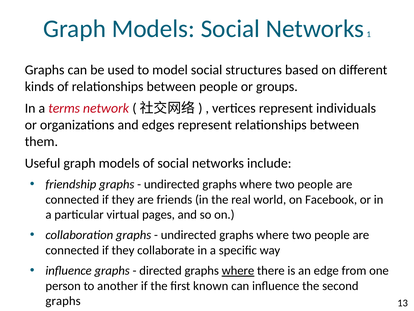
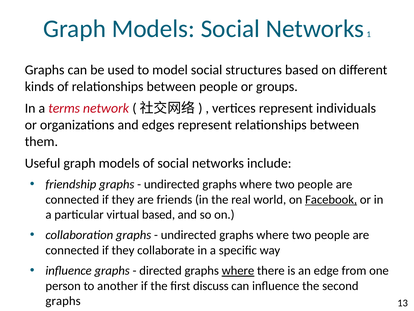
Facebook underline: none -> present (331, 199)
virtual pages: pages -> based (159, 214)
known: known -> discuss (211, 285)
